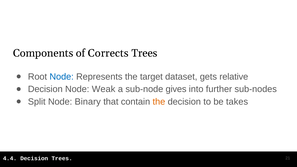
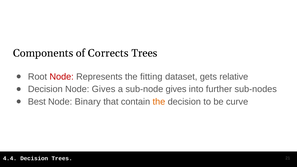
Node colour: blue -> red (62, 77)
target: target -> fitting (151, 77)
Node Weak: Weak -> Gives (104, 89)
Split: Split -> Best (37, 102)
takes: takes -> curve (237, 102)
